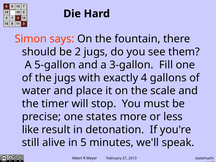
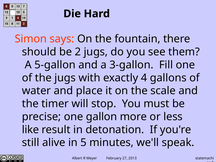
states: states -> gallon (102, 117)
